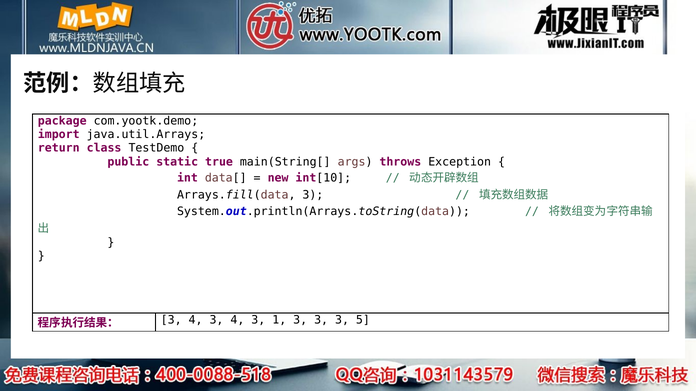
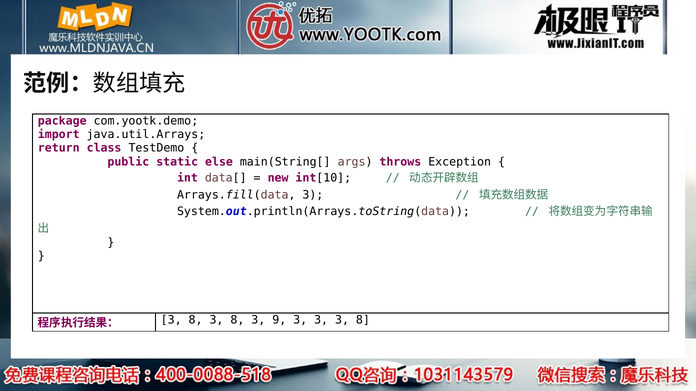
true: true -> else (219, 162)
4: 4 -> 8 (196, 321)
4: 4 -> 8 (237, 321)
1: 1 -> 9 (279, 321)
3 3 5: 5 -> 8 (363, 321)
